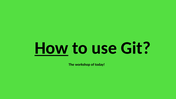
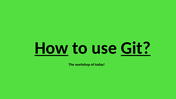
Git underline: none -> present (136, 48)
